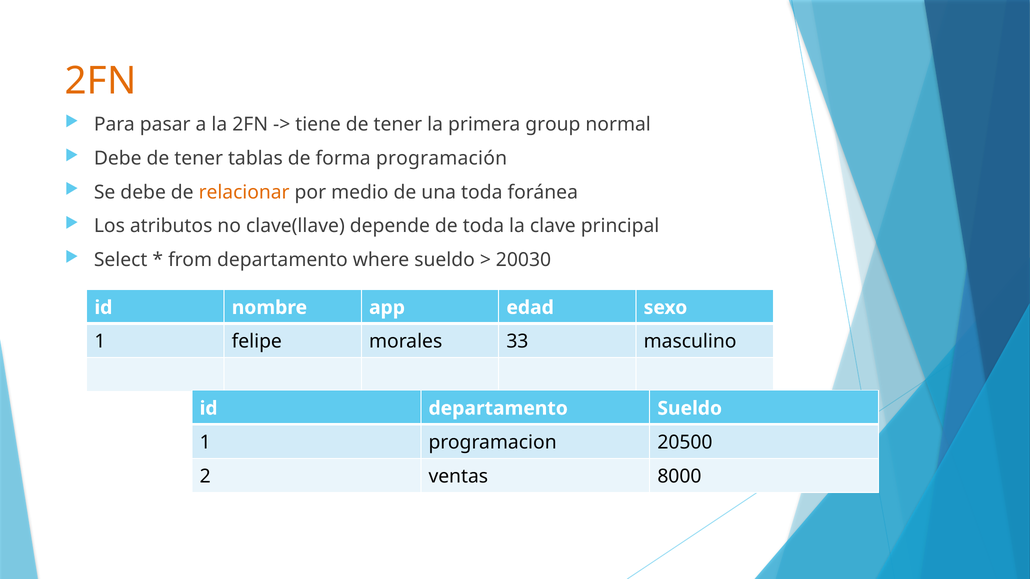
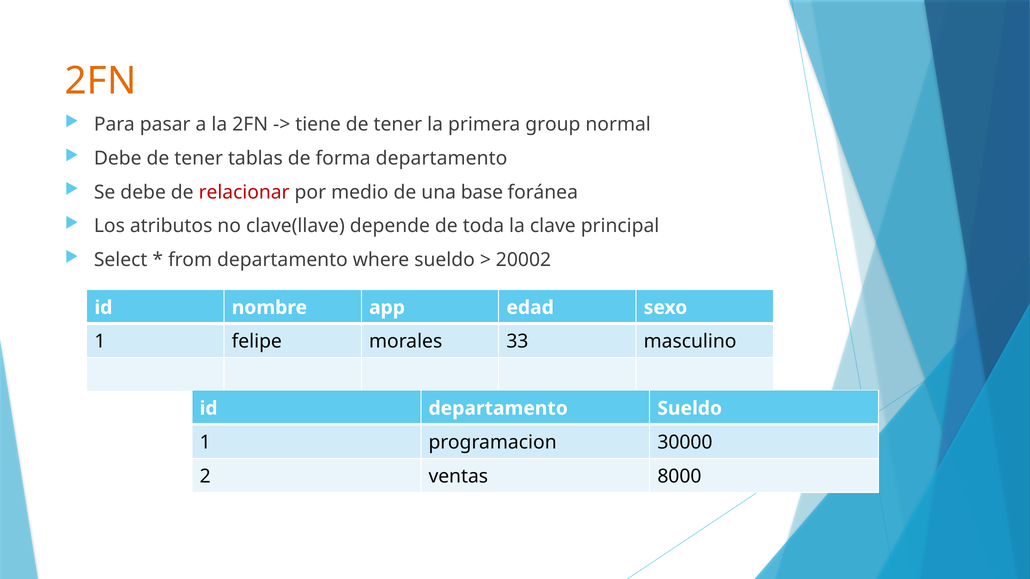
forma programación: programación -> departamento (442, 158)
relacionar colour: orange -> red (244, 192)
una toda: toda -> base (482, 192)
20030: 20030 -> 20002 (523, 260)
20500: 20500 -> 30000 (685, 443)
